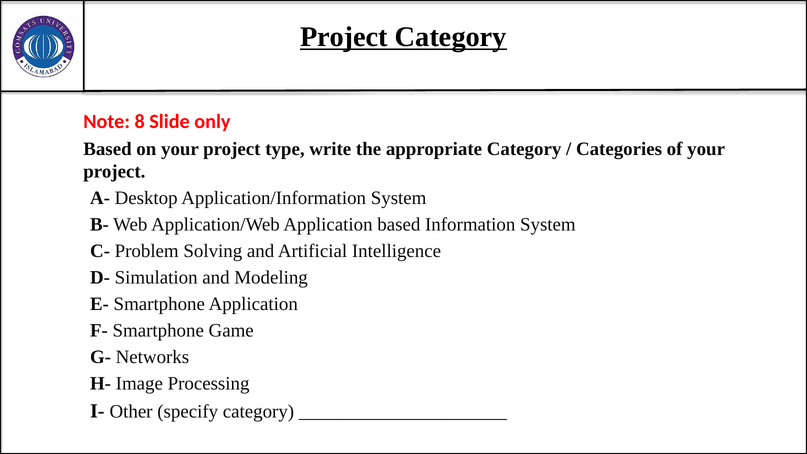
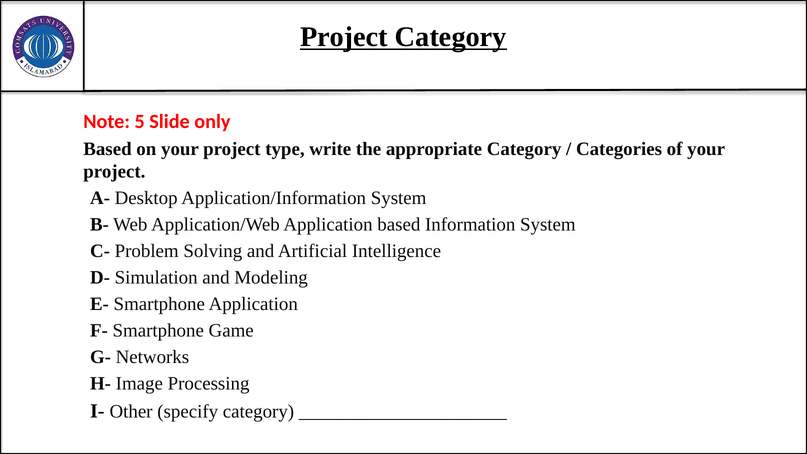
8: 8 -> 5 (140, 122)
